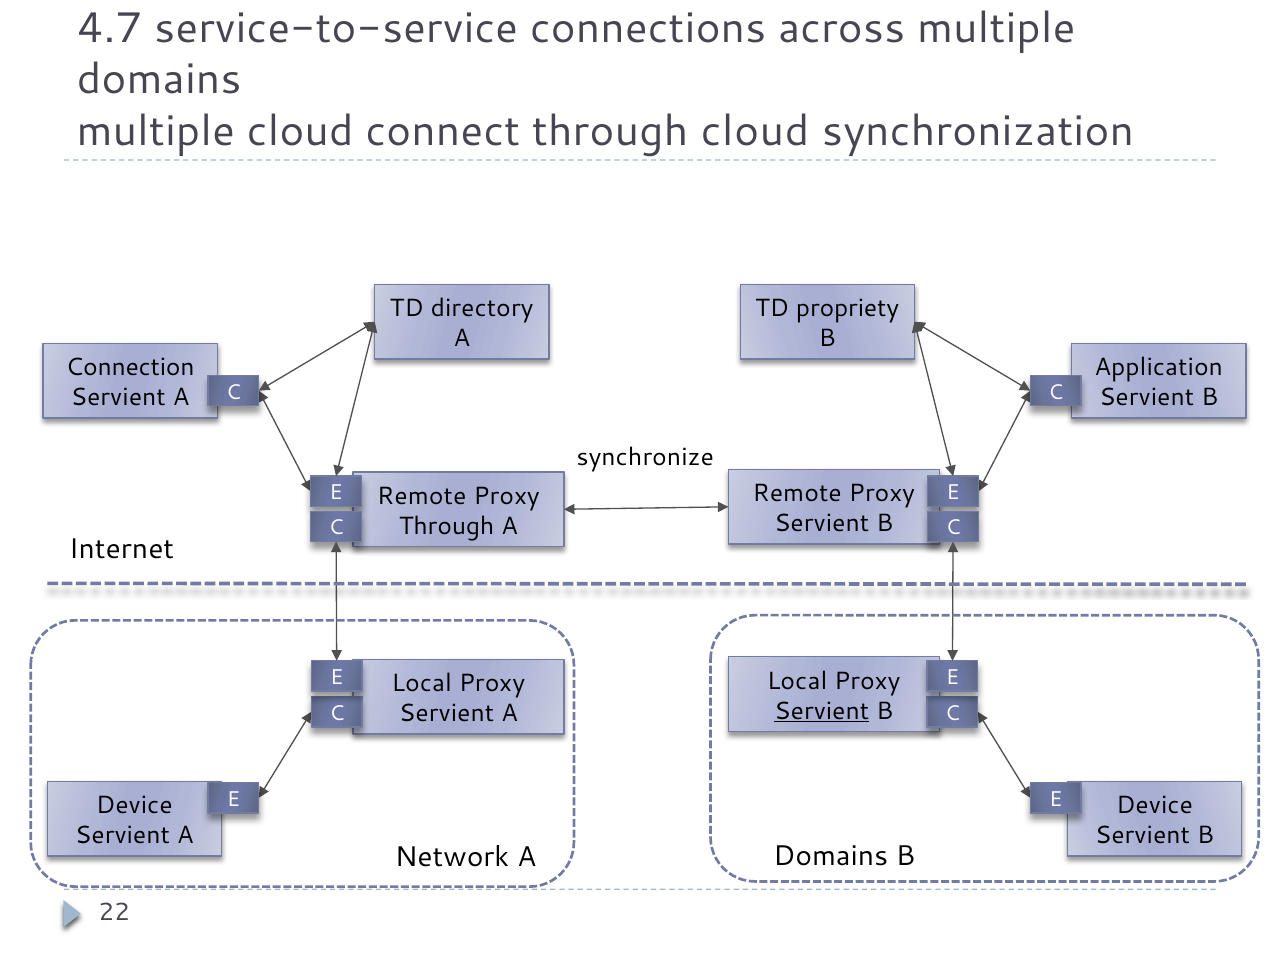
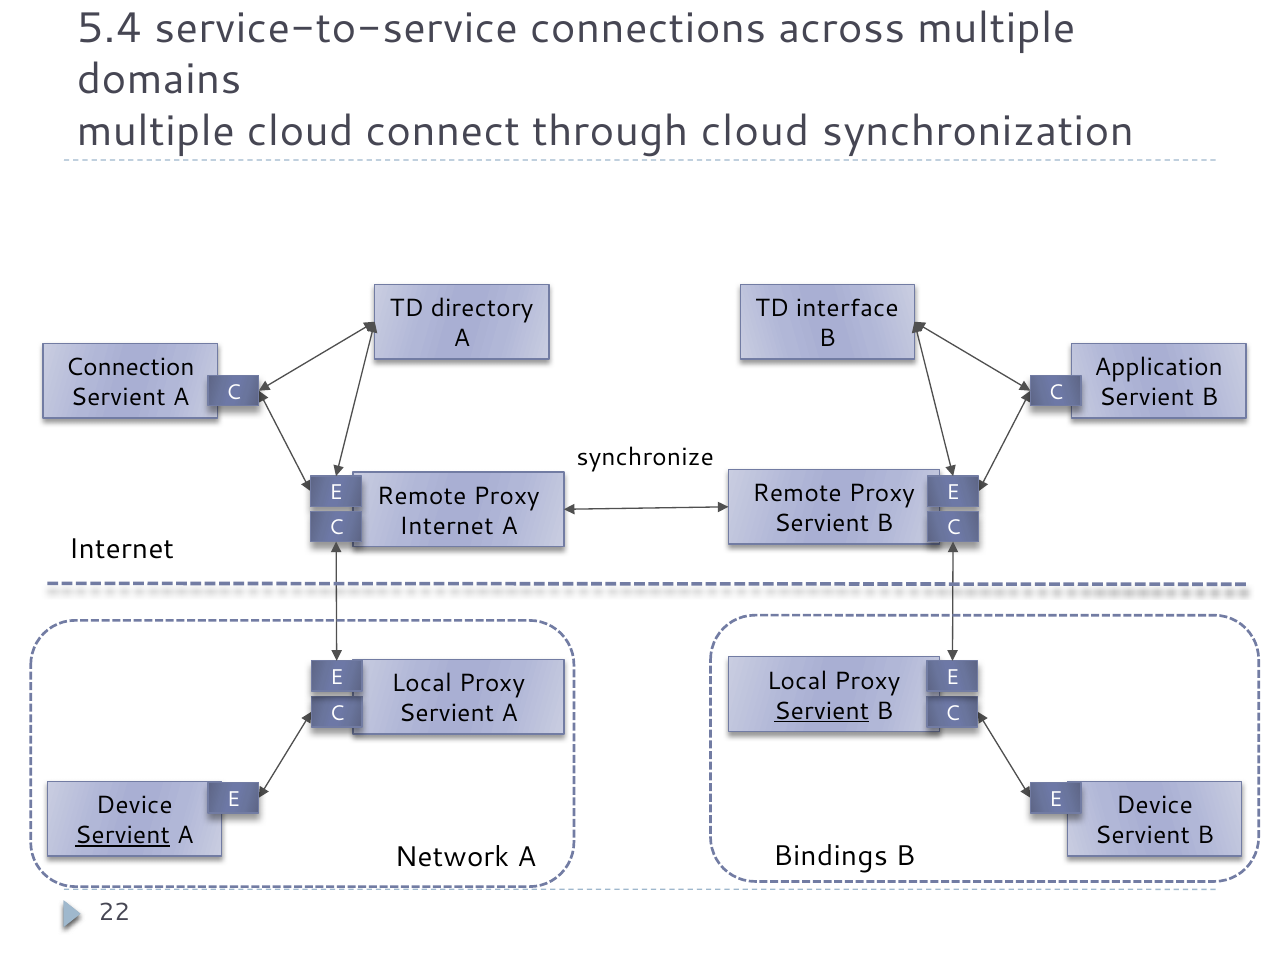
4.7: 4.7 -> 5.4 (110, 29)
propriety: propriety -> interface (847, 309)
Through: Through -> Internet (446, 526)
Servient underline: none -> present (122, 835)
A Domains: Domains -> Bindings (831, 856)
